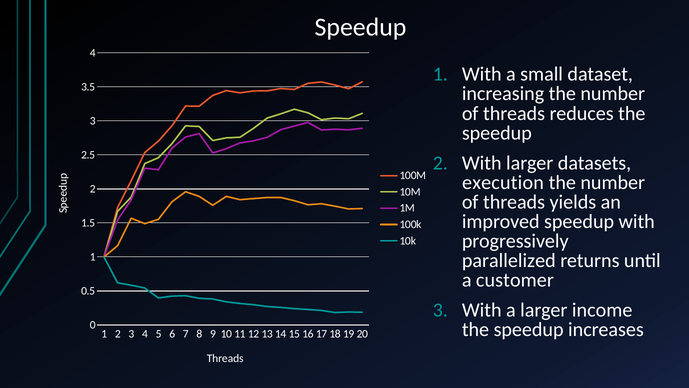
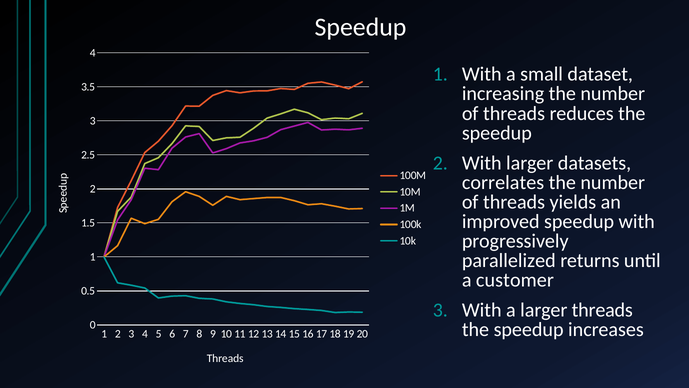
execution: execution -> correlates (503, 182)
larger income: income -> threads (602, 310)
